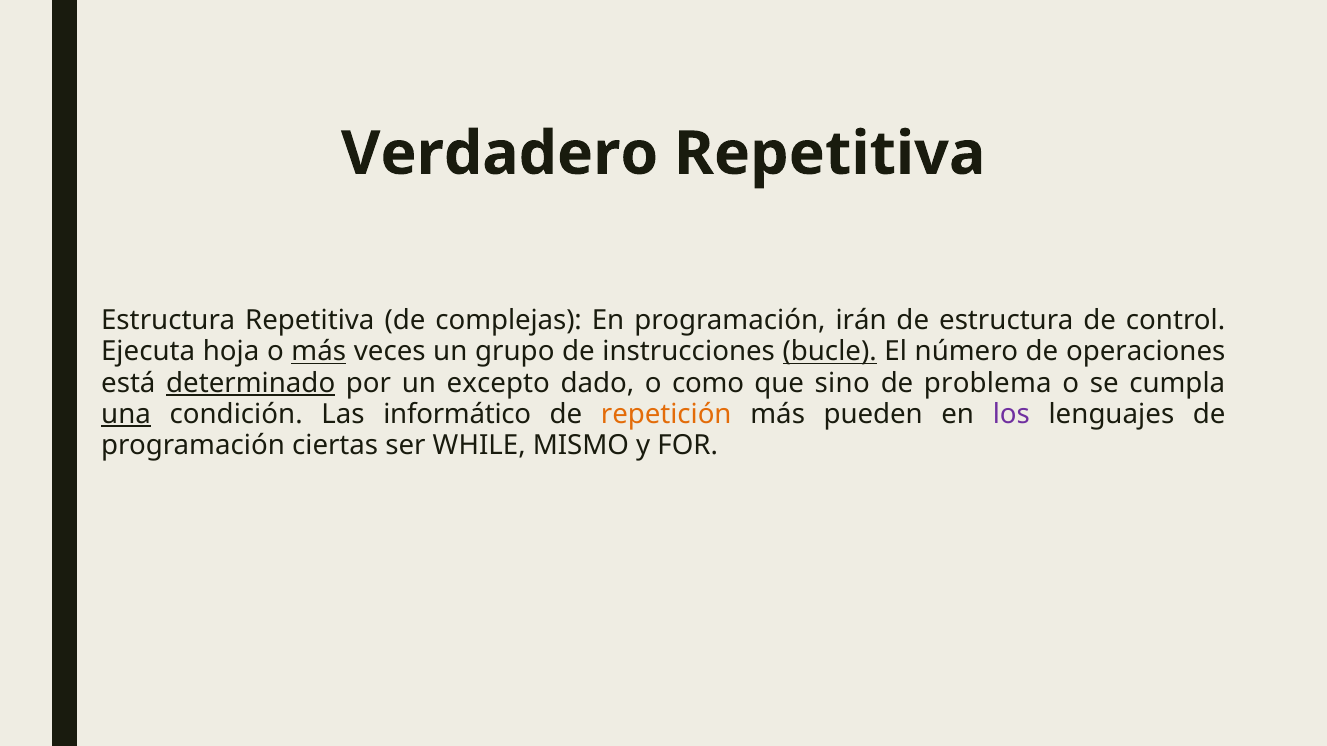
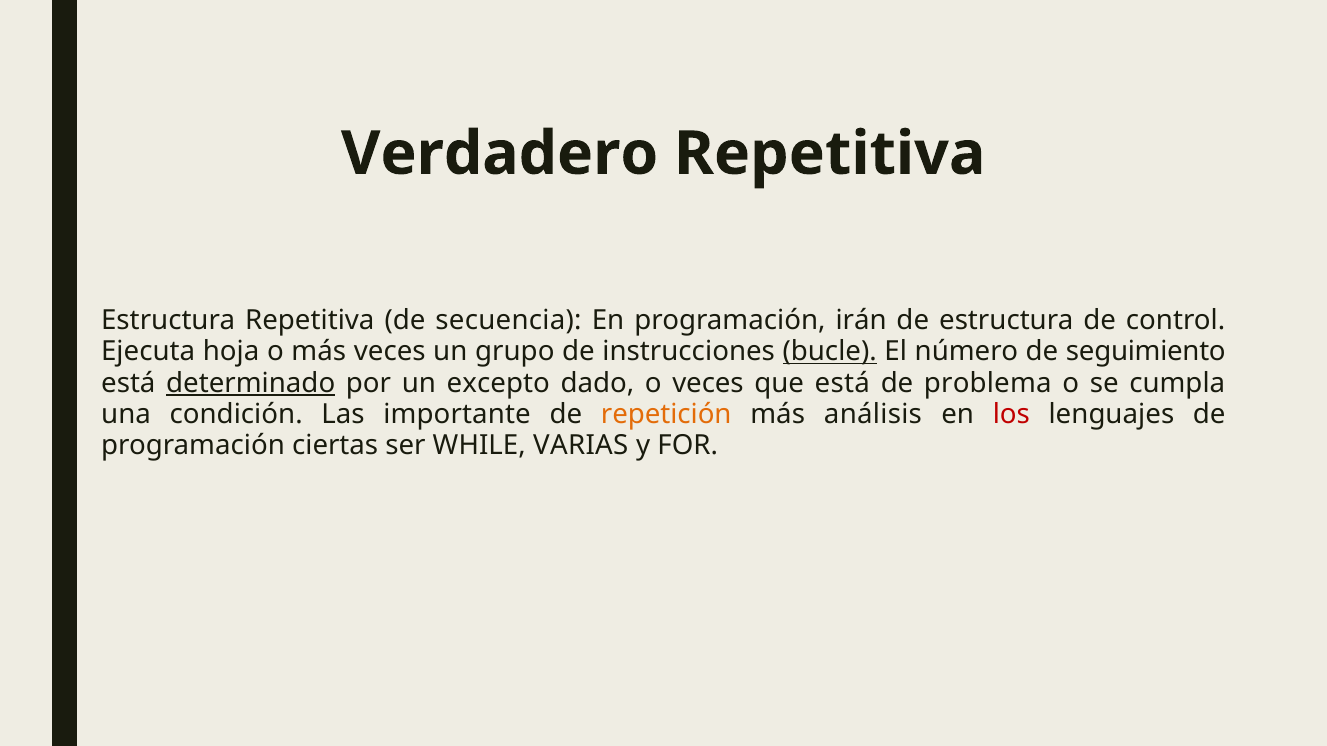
complejas: complejas -> secuencia (508, 321)
más underline: present -> none (319, 352)
operaciones: operaciones -> seguimiento (1146, 352)
o como: como -> veces (708, 383)
que sino: sino -> está (842, 383)
una underline: present -> none (126, 414)
informático: informático -> importante (457, 414)
pueden: pueden -> análisis (873, 414)
los colour: purple -> red (1011, 414)
MISMO: MISMO -> VARIAS (581, 446)
